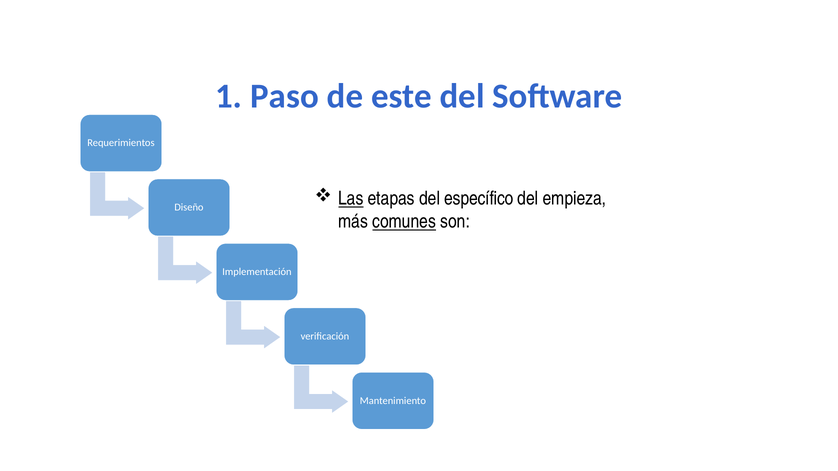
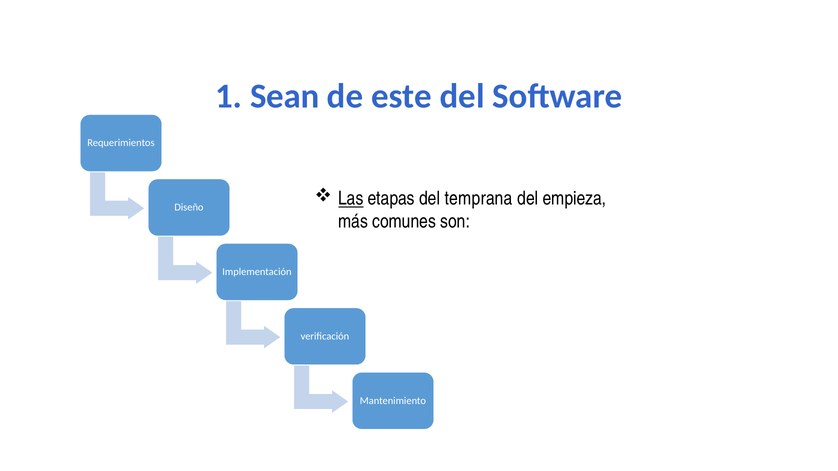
Paso: Paso -> Sean (285, 96)
específico: específico -> temprana (479, 199)
comunes underline: present -> none (404, 222)
